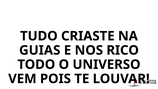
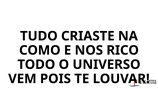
GUIAS: GUIAS -> COMO (40, 50)
